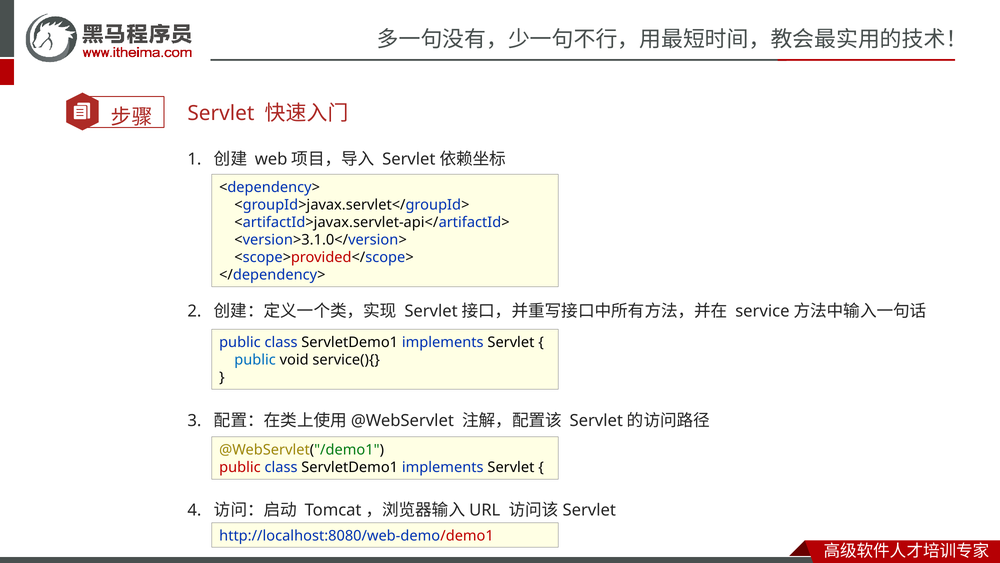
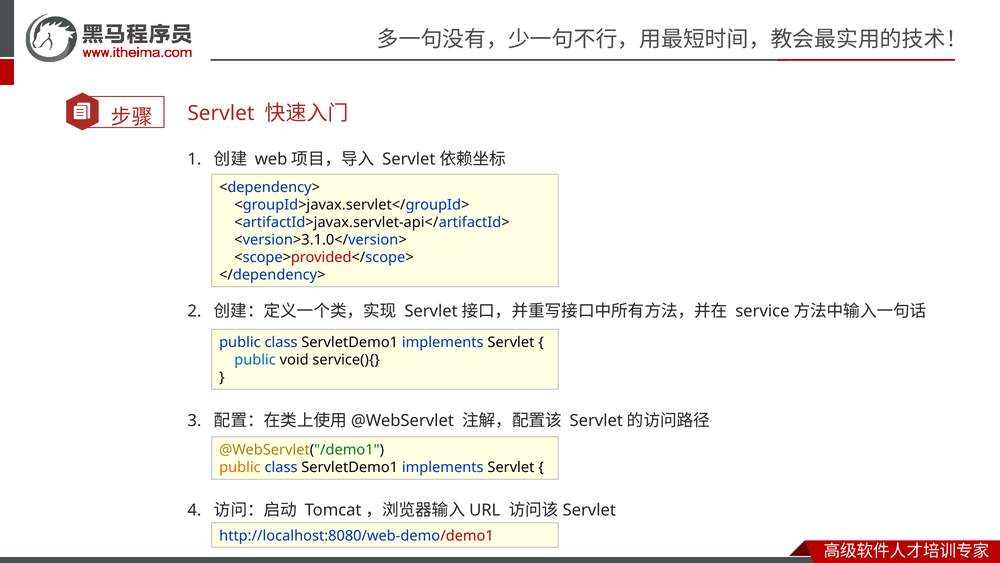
public colour: red -> orange (240, 467)
